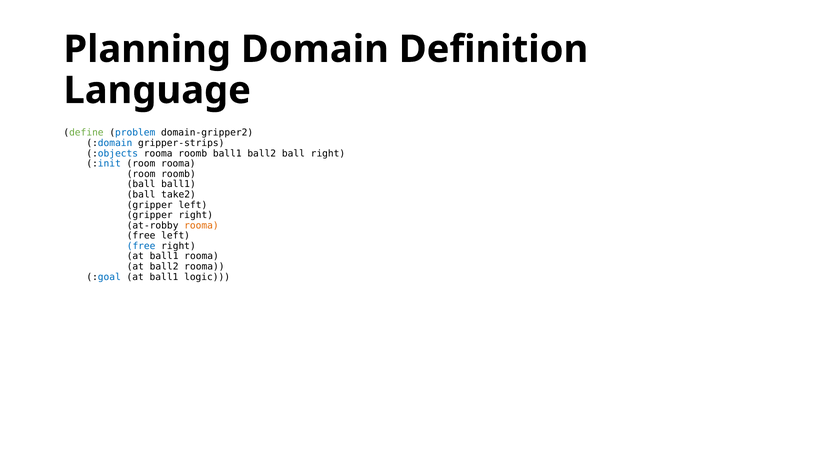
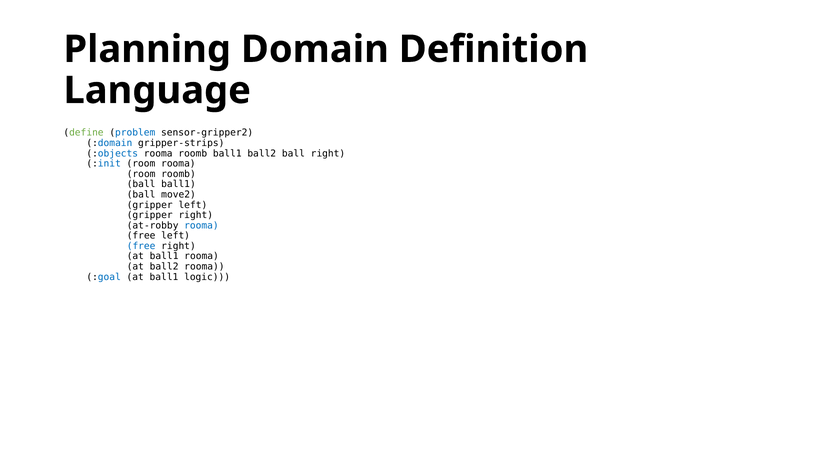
domain-gripper2: domain-gripper2 -> sensor-gripper2 (207, 133)
take2: take2 -> move2 (179, 195)
rooma colour: orange -> blue (201, 225)
